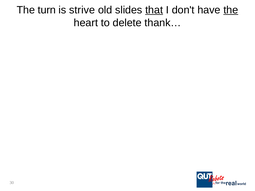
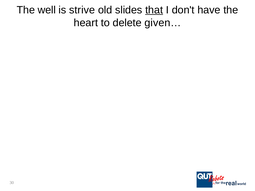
turn: turn -> well (47, 10)
the underline: present -> none (231, 10)
thank…: thank… -> given… (163, 23)
